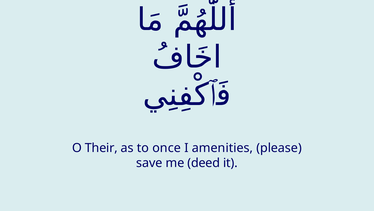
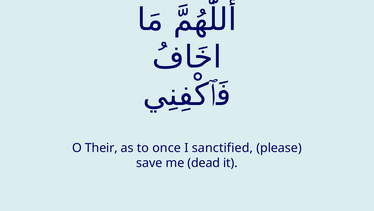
amenities: amenities -> sanctified (222, 148)
deed: deed -> dead (204, 163)
